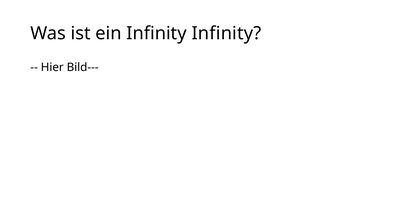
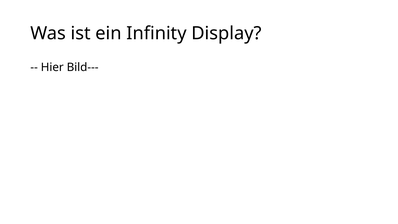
Infinity Infinity: Infinity -> Display (227, 33)
